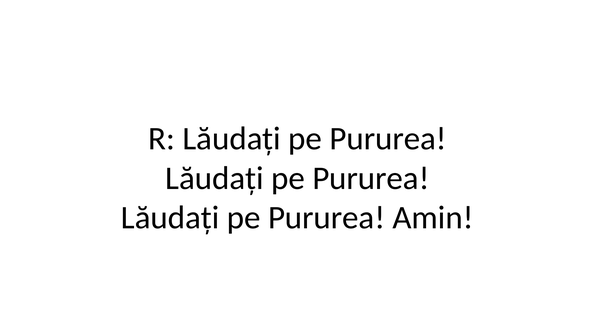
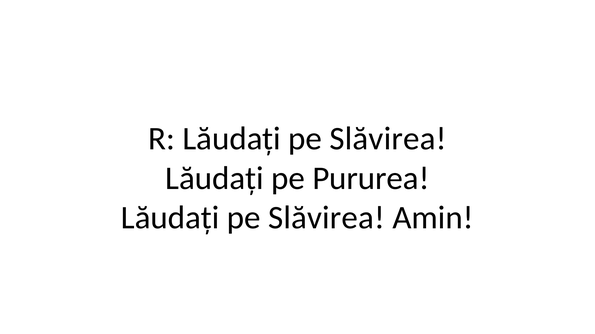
R Lăudați pe Pururea: Pururea -> Slăvirea (388, 139)
Pururea: Pururea -> Slăvirea (326, 218)
